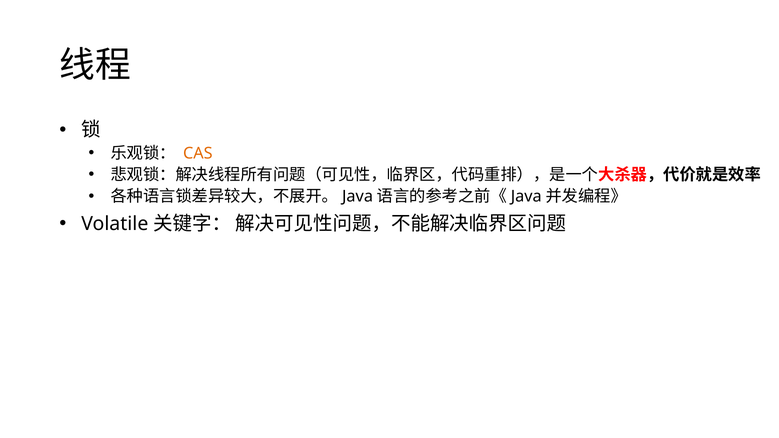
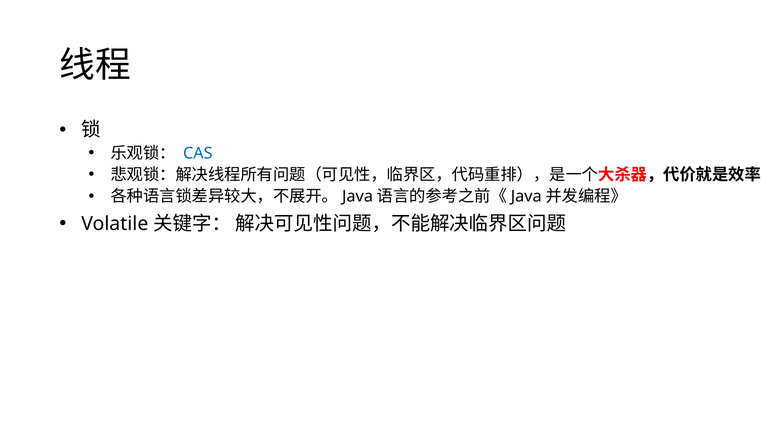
CAS colour: orange -> blue (198, 153)
